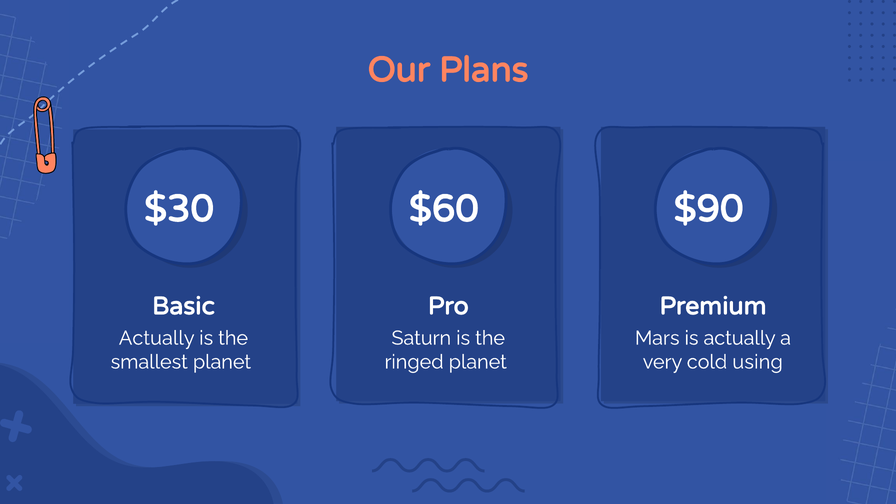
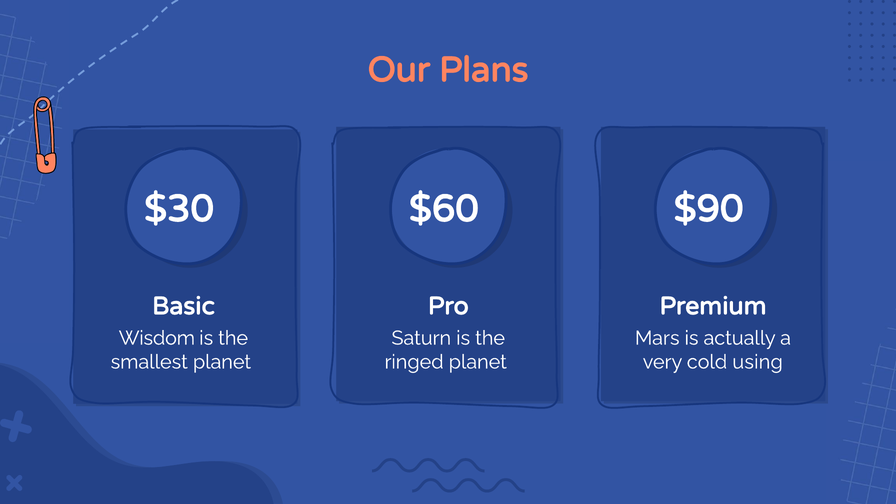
Actually: Actually -> Wisdom (157, 338)
